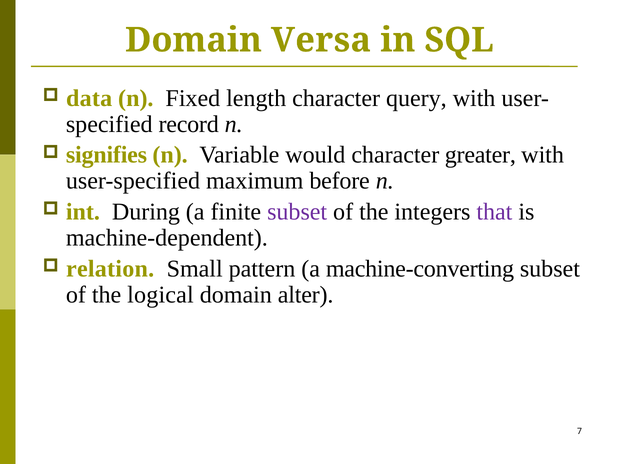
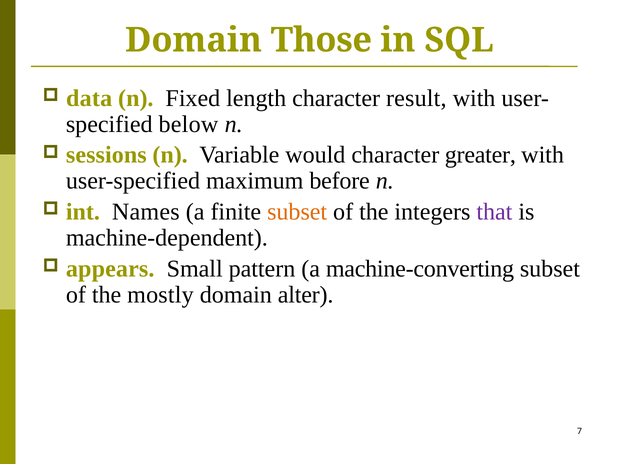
Versa: Versa -> Those (321, 40)
query: query -> result (416, 98)
record: record -> below (188, 124)
signifies: signifies -> sessions (106, 155)
During: During -> Names (146, 212)
subset colour: purple -> orange (297, 212)
relation: relation -> appears (110, 269)
logical: logical -> mostly (160, 295)
